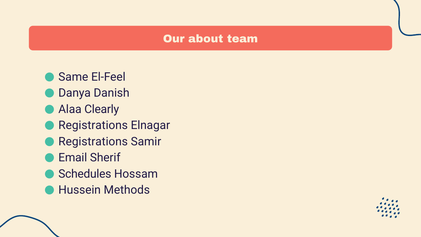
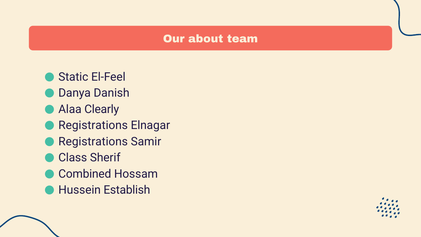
Same: Same -> Static (73, 77)
Email: Email -> Class (73, 158)
Schedules: Schedules -> Combined (85, 174)
Methods: Methods -> Establish (127, 190)
